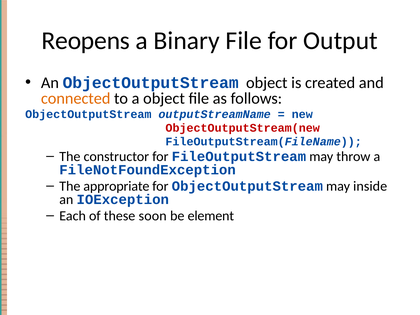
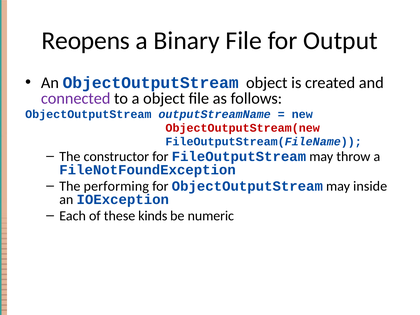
connected colour: orange -> purple (76, 98)
appropriate: appropriate -> performing (116, 186)
soon: soon -> kinds (153, 216)
element: element -> numeric (211, 216)
